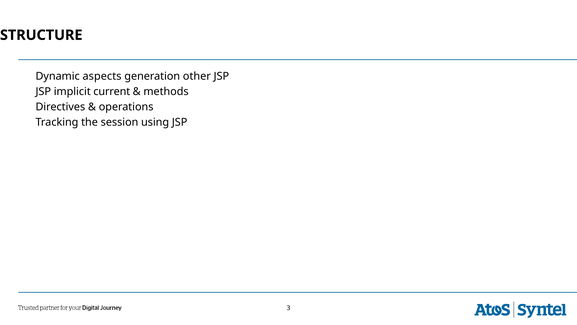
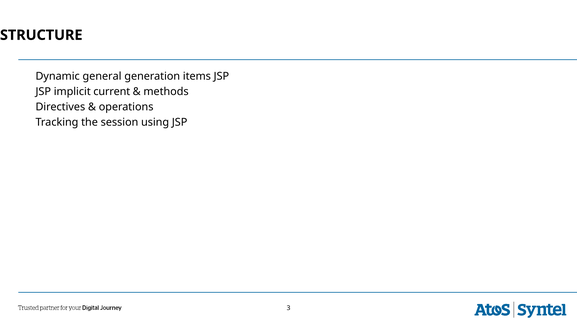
aspects: aspects -> general (102, 76)
other: other -> items (197, 76)
